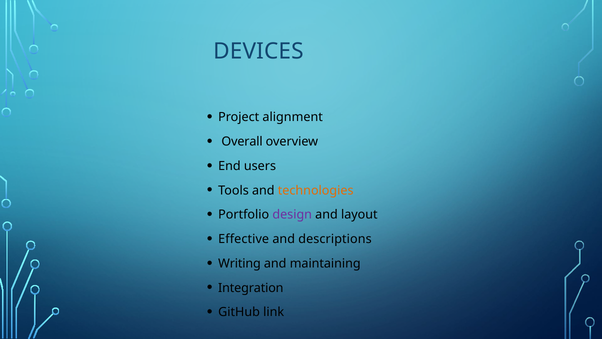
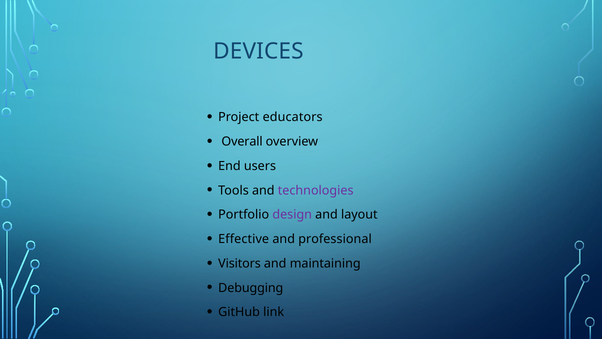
alignment: alignment -> educators (293, 117)
technologies colour: orange -> purple (316, 190)
descriptions: descriptions -> professional (335, 239)
Writing: Writing -> Visitors (240, 263)
Integration: Integration -> Debugging (251, 288)
